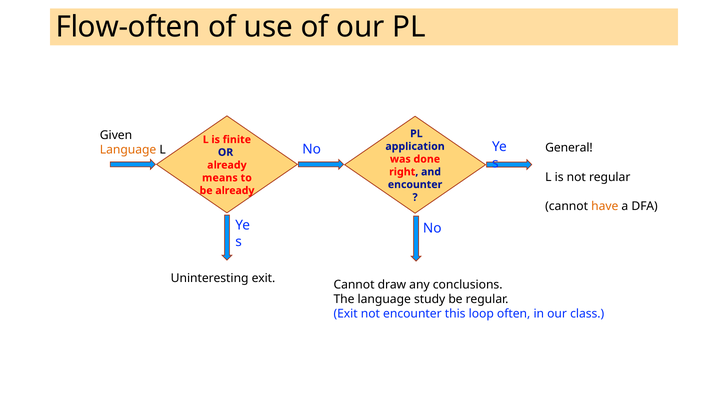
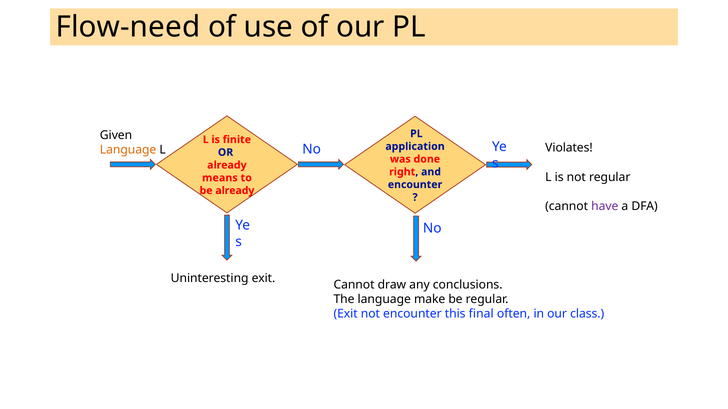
Flow-often: Flow-often -> Flow-need (128, 27)
General: General -> Violates (569, 148)
have colour: orange -> purple (605, 206)
study: study -> make (430, 300)
loop: loop -> final (481, 314)
